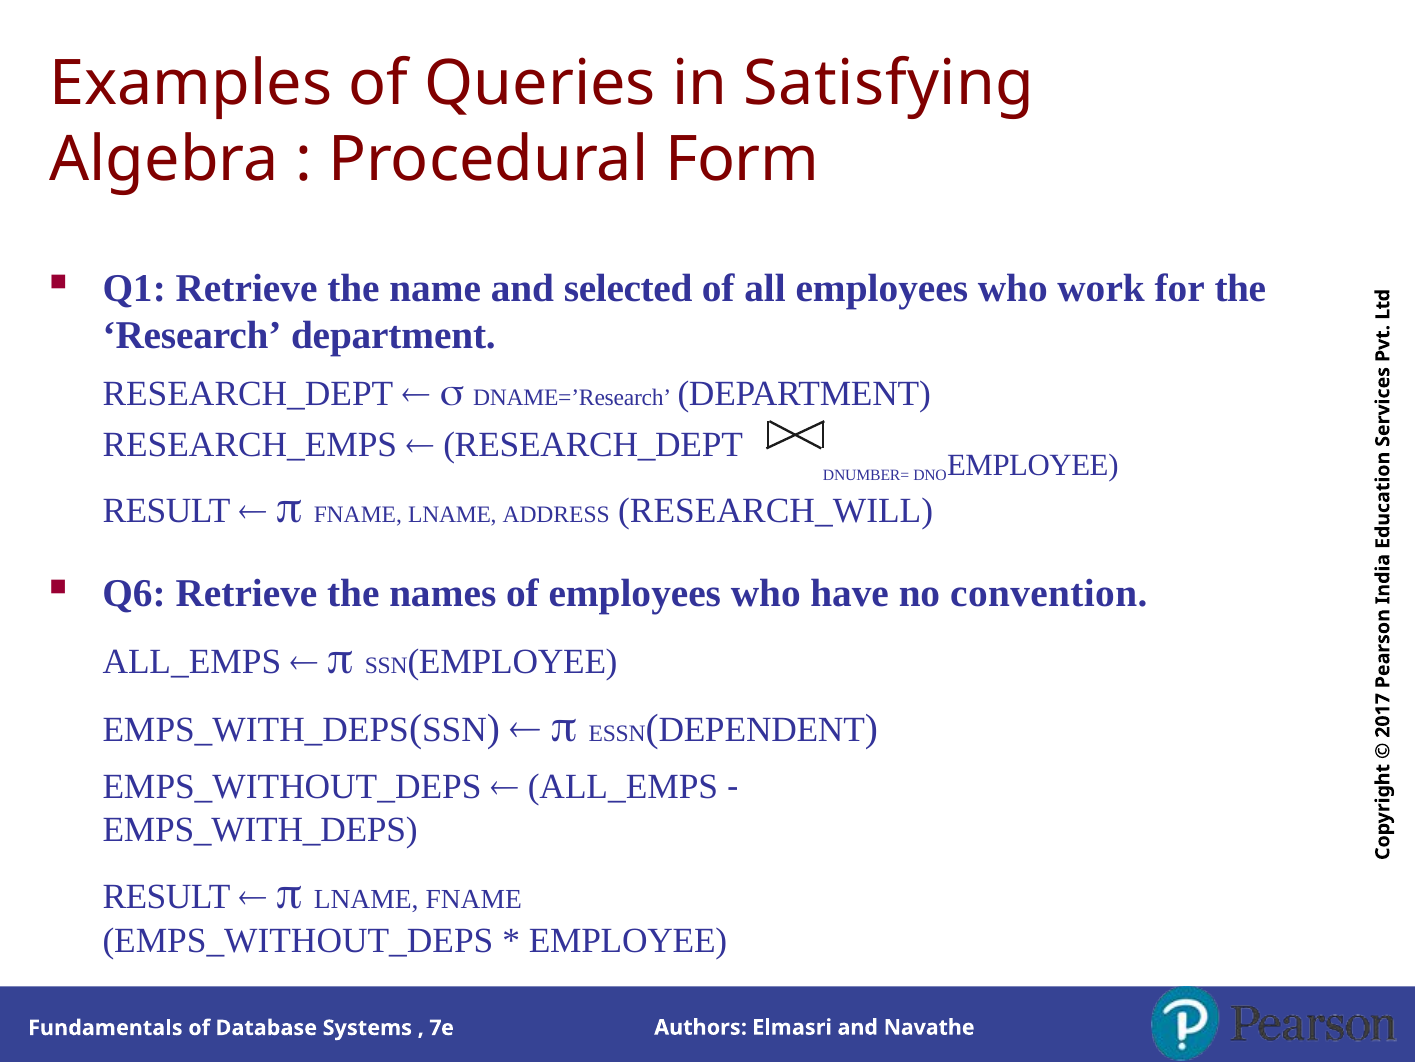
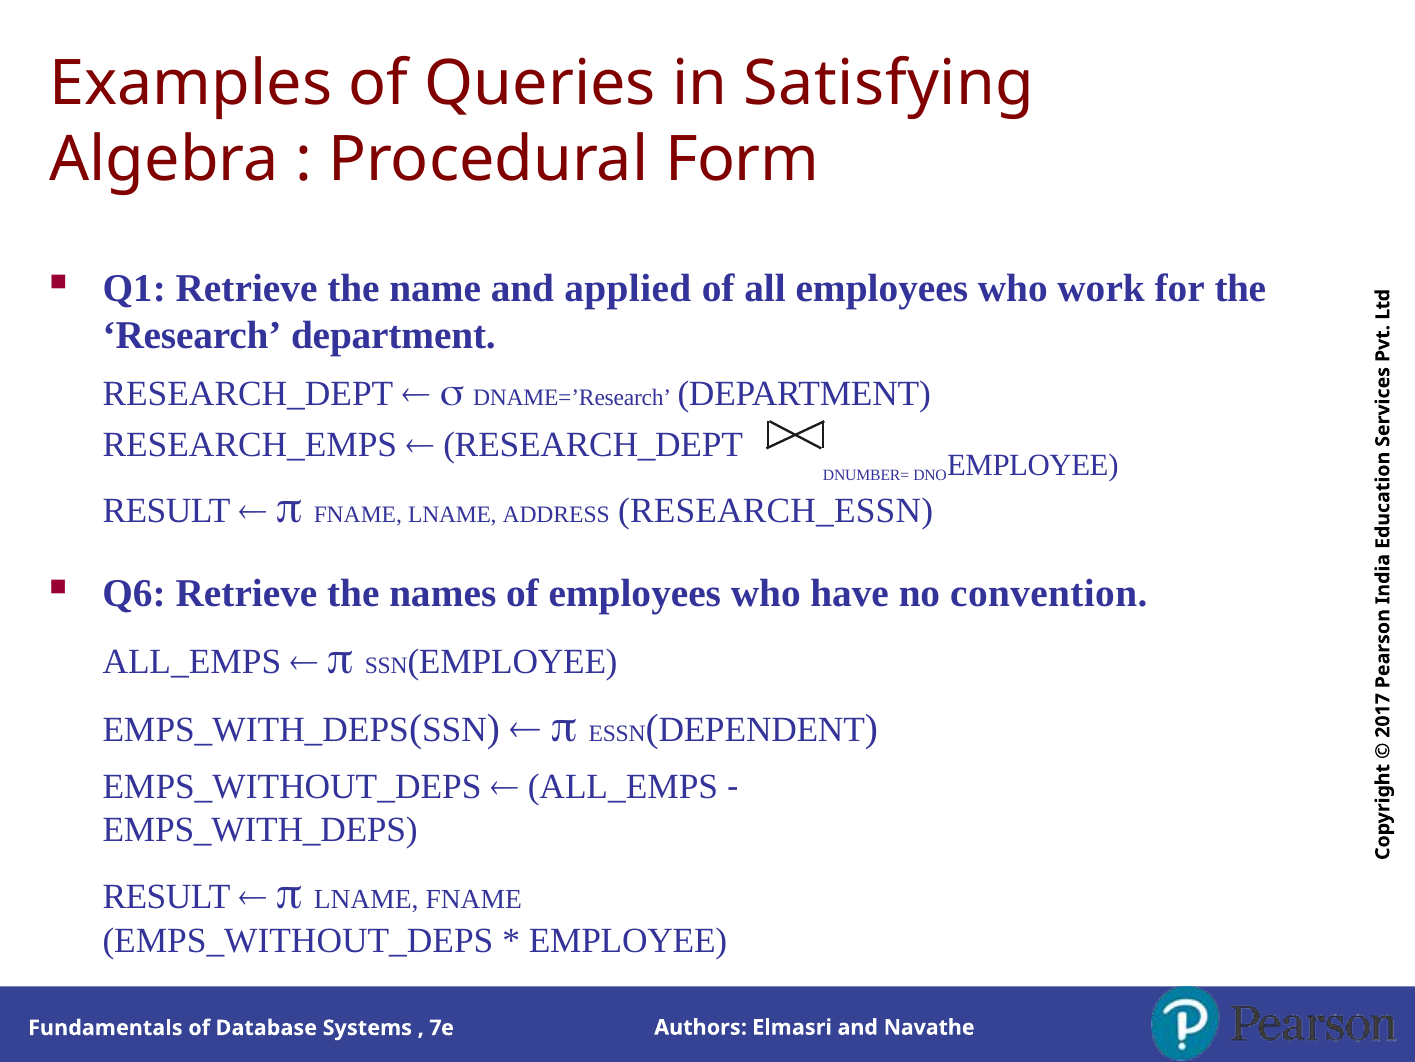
selected: selected -> applied (628, 288)
RESEARCH_WILL: RESEARCH_WILL -> RESEARCH_ESSN (776, 511)
